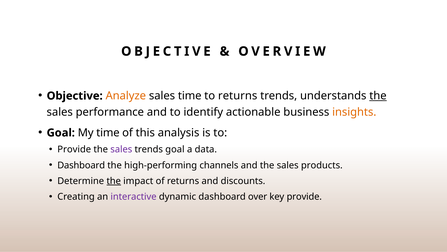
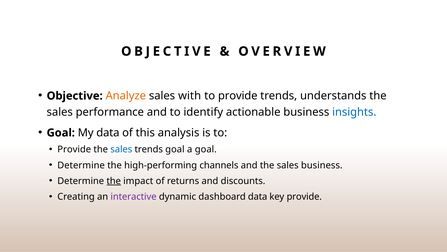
sales time: time -> with (190, 96)
to returns: returns -> provide (238, 96)
the underline: present -> none (378, 96)
insights colour: orange -> blue (354, 112)
My time: time -> data (108, 132)
sales colour: purple -> blue (121, 149)
a data: data -> goal (206, 149)
Dashboard: Dashboard -> Determine (81, 165)
sales products: products -> business (322, 165)
dashboard over: over -> data (258, 196)
